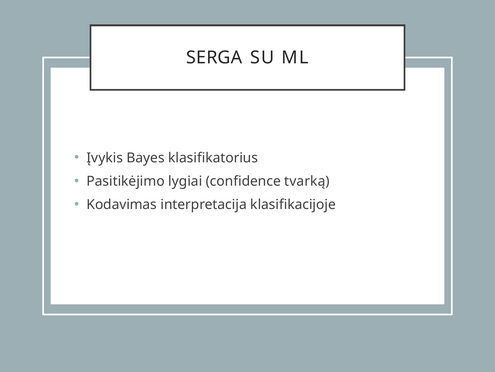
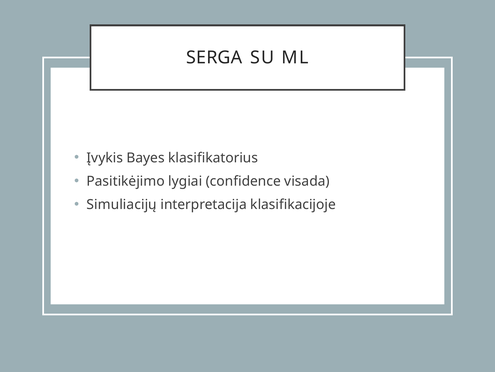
tvarką: tvarką -> visada (307, 181)
Kodavimas: Kodavimas -> Simuliacijų (122, 204)
